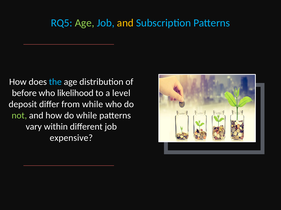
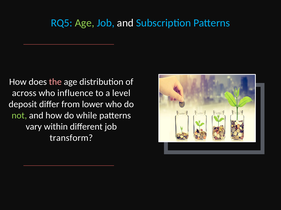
and colour: yellow -> white (125, 23)
the colour: light blue -> pink (55, 82)
before: before -> across (24, 93)
likelihood: likelihood -> influence (75, 93)
from while: while -> lower (93, 105)
expensive: expensive -> transform (71, 138)
